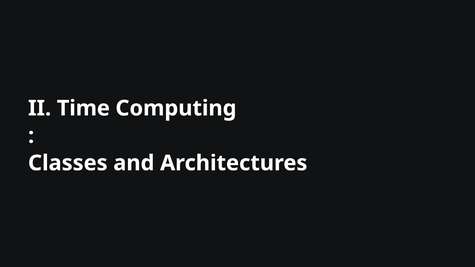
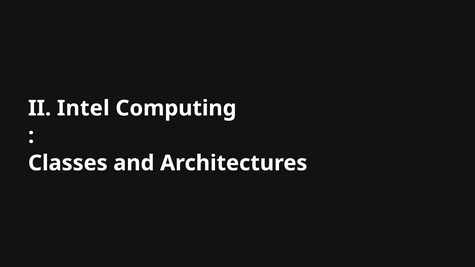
Time: Time -> Intel (83, 108)
